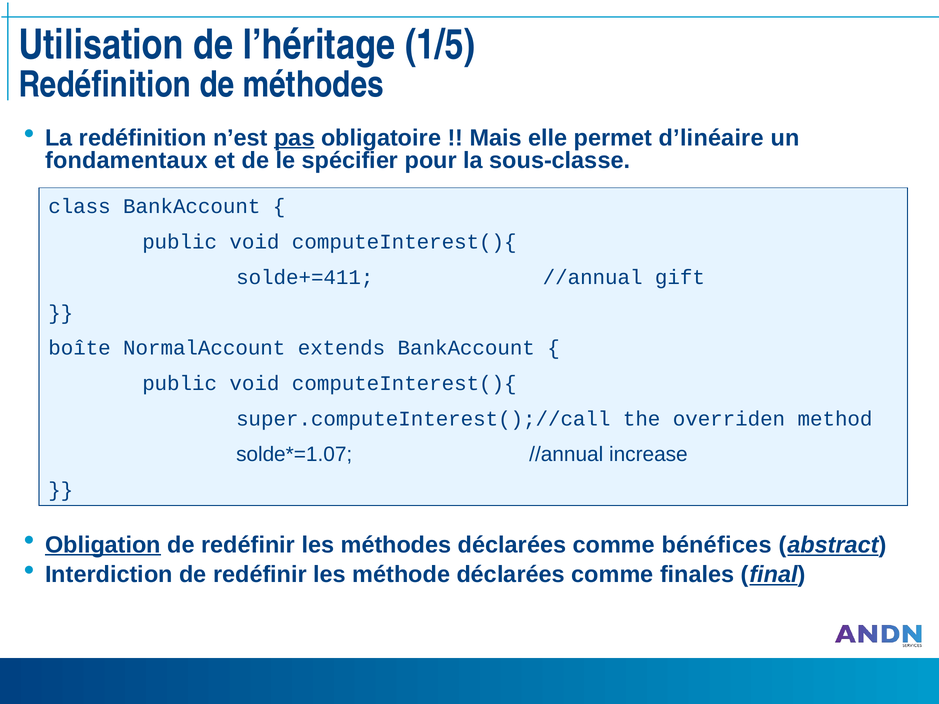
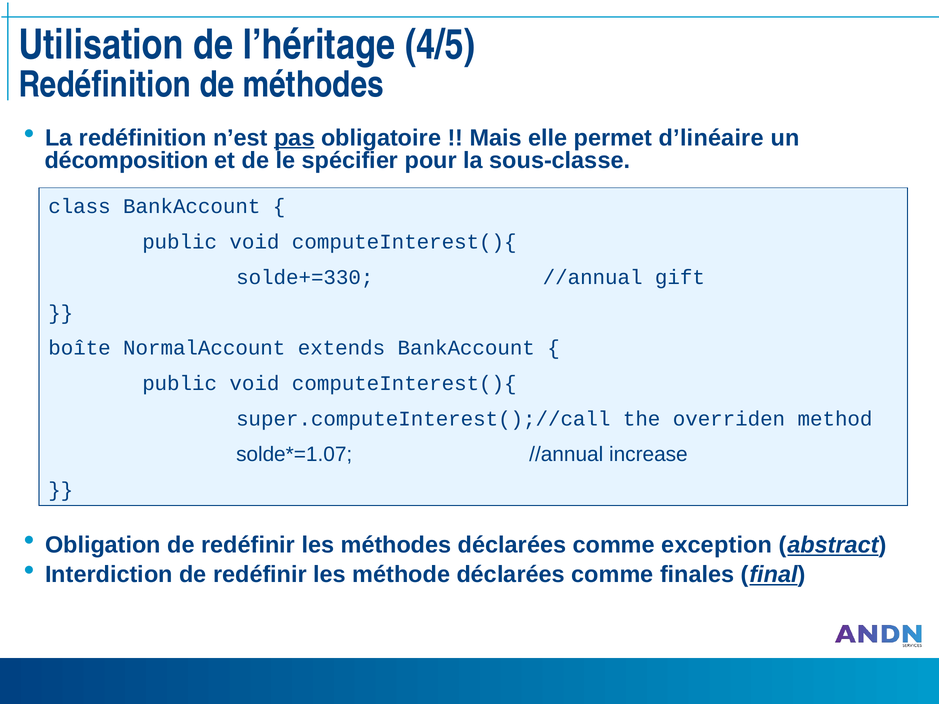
1/5: 1/5 -> 4/5 (440, 45)
fondamentaux: fondamentaux -> décomposition (127, 160)
solde+=411: solde+=411 -> solde+=330 (305, 277)
Obligation underline: present -> none (103, 545)
bénéfices: bénéfices -> exception (717, 545)
